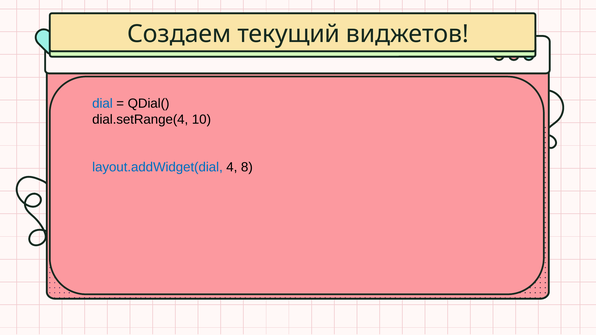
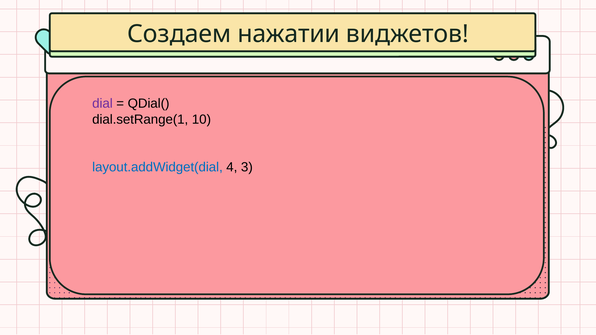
текущий: текущий -> нажатии (289, 34)
dial colour: blue -> purple (102, 104)
dial.setRange(4: dial.setRange(4 -> dial.setRange(1 (140, 119)
8: 8 -> 3 (247, 167)
